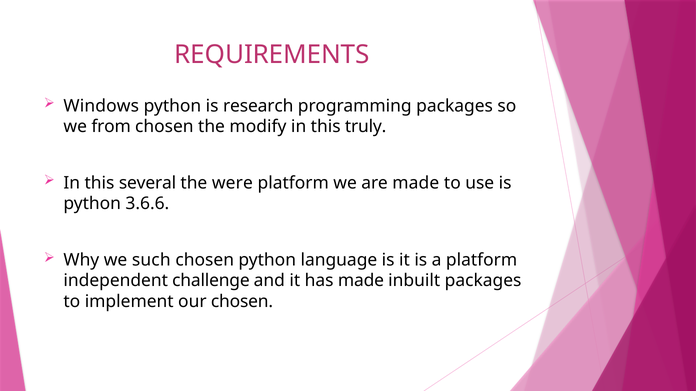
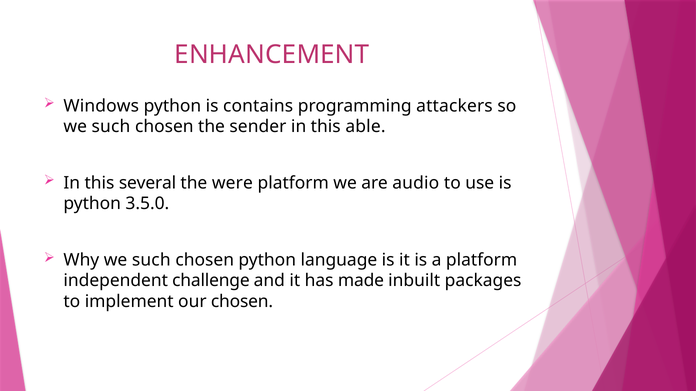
REQUIREMENTS: REQUIREMENTS -> ENHANCEMENT (272, 55)
research: research -> contains (258, 106)
programming packages: packages -> attackers (454, 106)
from: from -> such (111, 127)
modify: modify -> sender (258, 127)
truly: truly -> able (365, 127)
are made: made -> audio (416, 183)
3.6.6: 3.6.6 -> 3.5.0 (147, 204)
